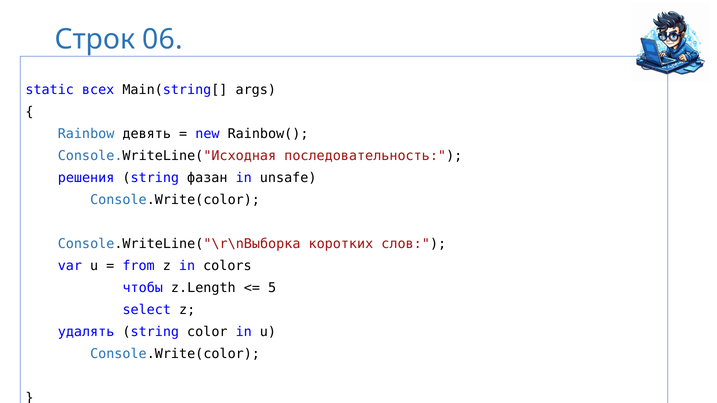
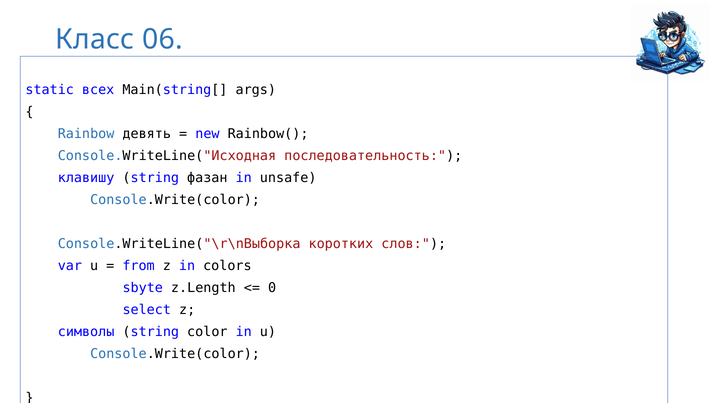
Строк: Строк -> Класс (95, 39)
решения: решения -> клавишу (86, 178)
чтобы: чтобы -> sbyte (143, 288)
5: 5 -> 0 (272, 288)
удалять: удалять -> символы (86, 332)
